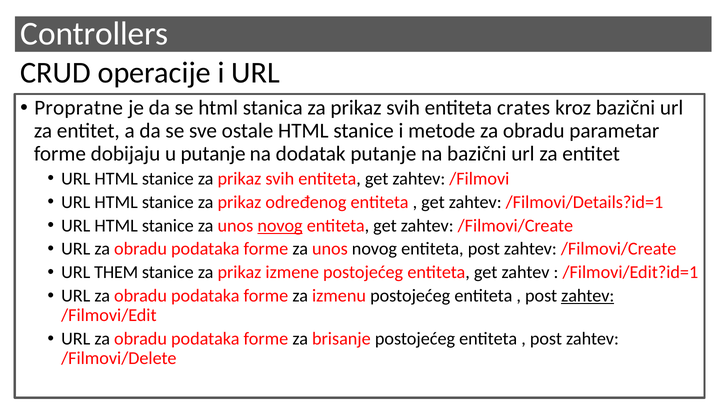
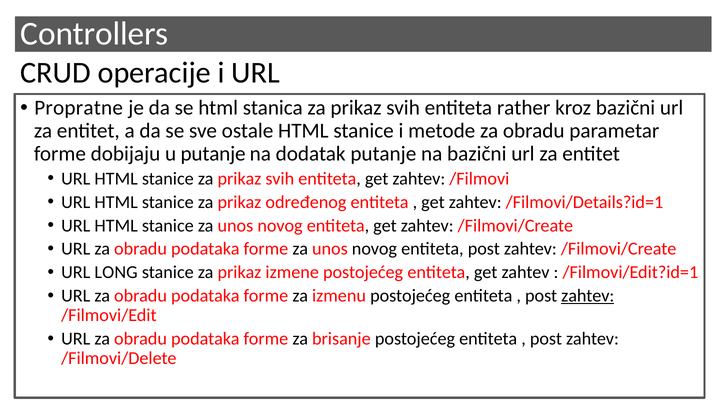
crates: crates -> rather (524, 108)
novog underline: present -> none (280, 225)
THEM: THEM -> LONG (116, 272)
